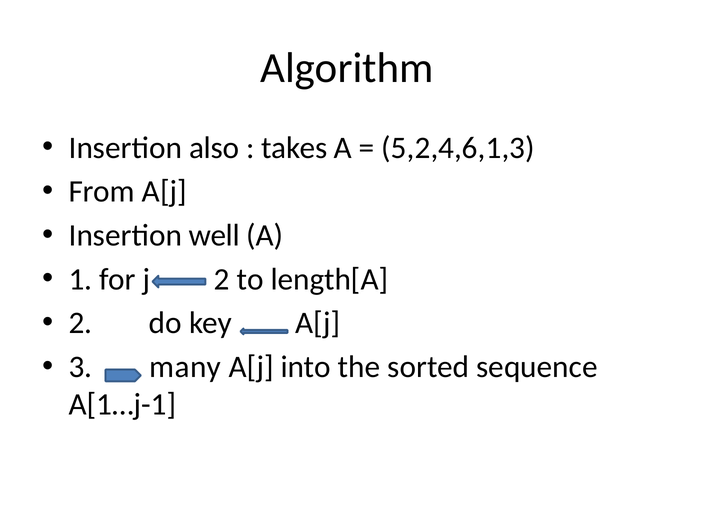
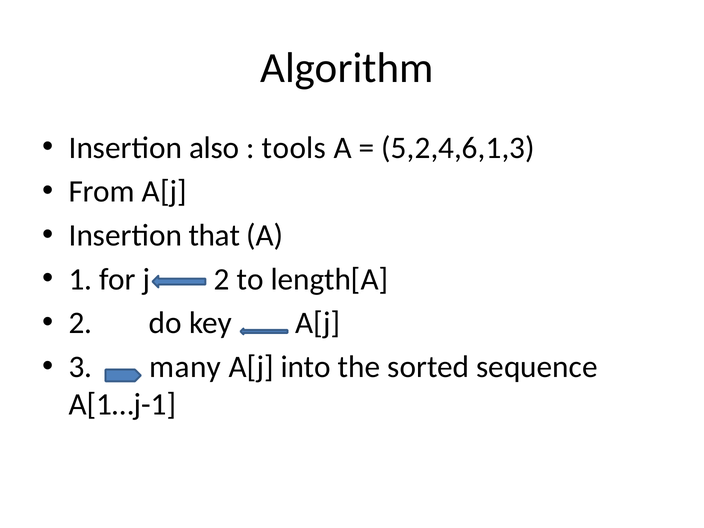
takes: takes -> tools (294, 148)
well: well -> that (214, 235)
